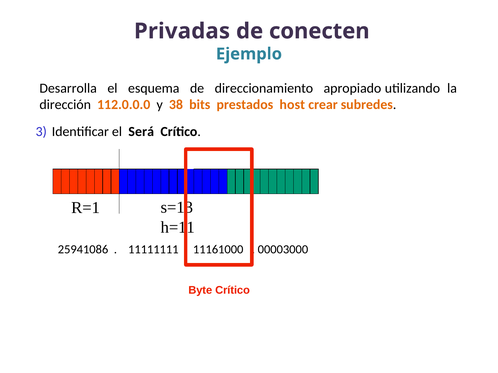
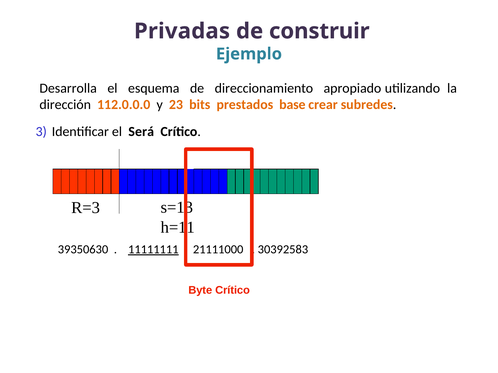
conecten: conecten -> construir (319, 31)
38: 38 -> 23 (176, 105)
host: host -> base (292, 105)
R=1: R=1 -> R=3 (86, 208)
25941086: 25941086 -> 39350630 (83, 250)
11111111 underline: none -> present (153, 250)
11161000: 11161000 -> 21111000 (218, 250)
00003000: 00003000 -> 30392583 (283, 250)
